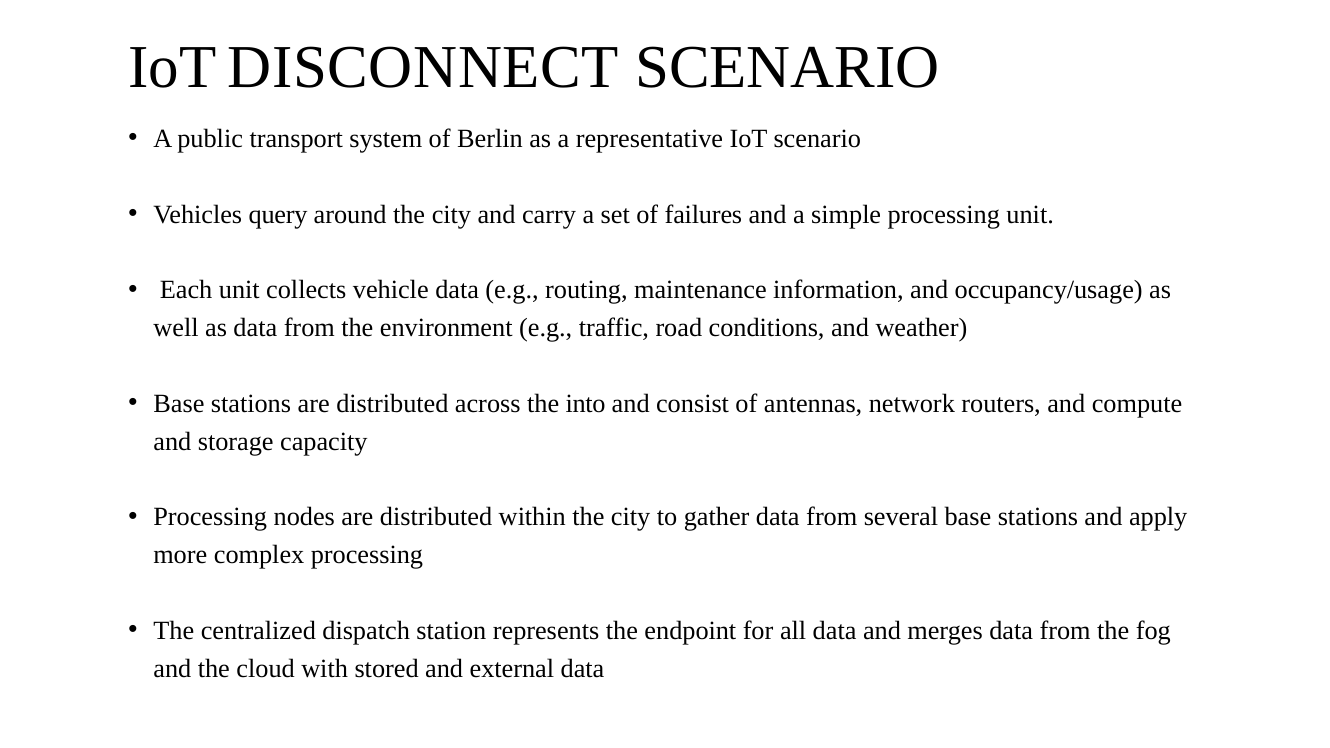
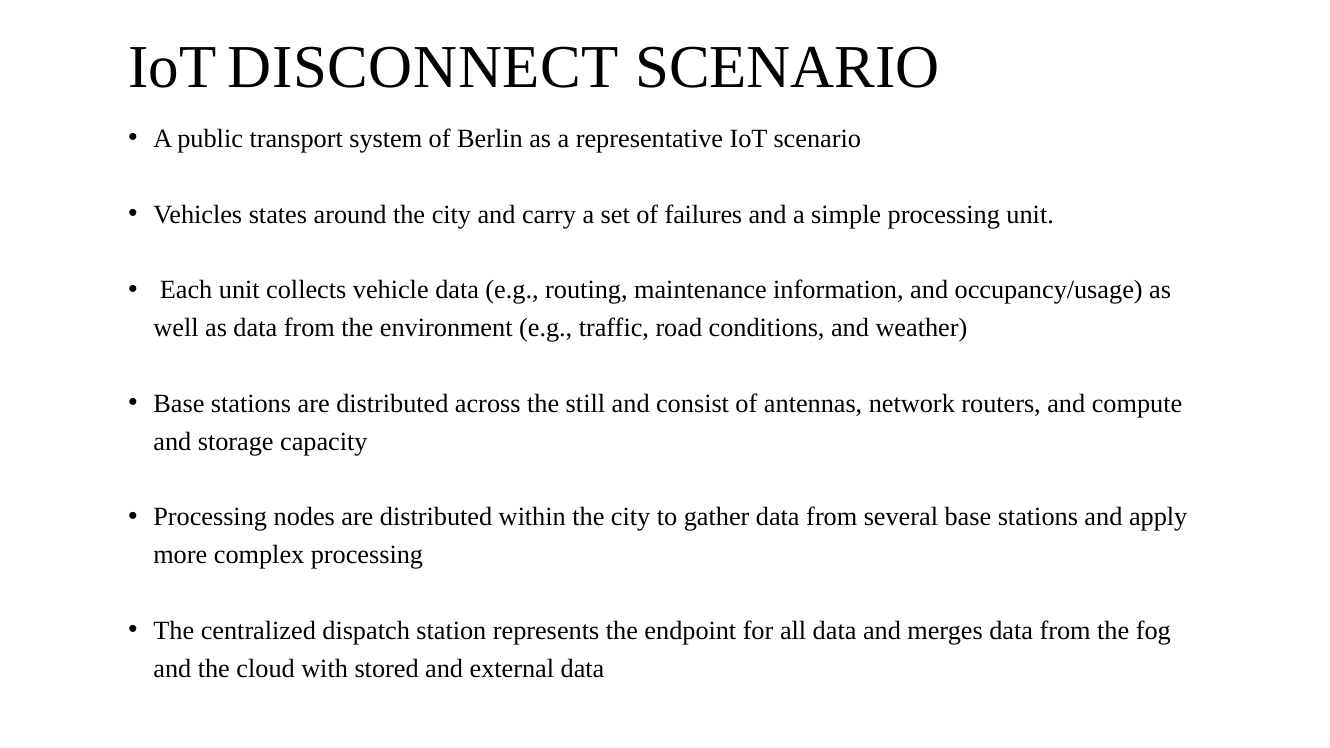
query: query -> states (278, 214)
into: into -> still (585, 404)
